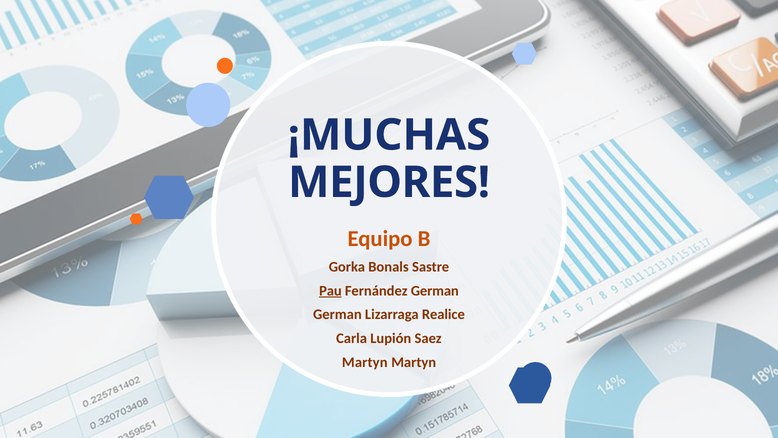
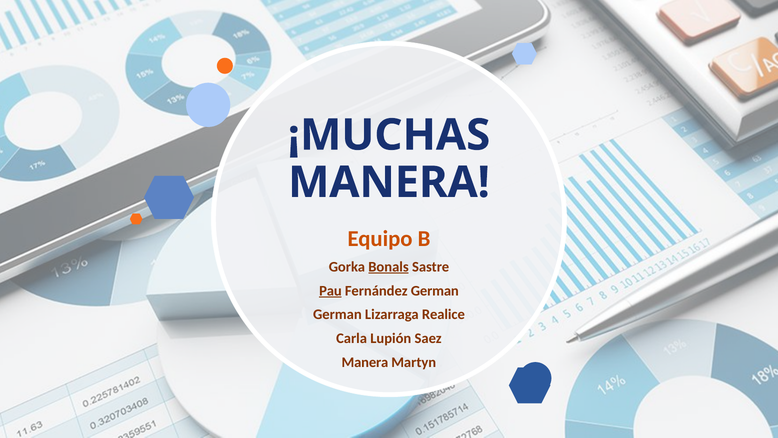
MEJORES: MEJORES -> MANERA (389, 182)
Bonals underline: none -> present (389, 267)
Martyn: Martyn -> Manera (365, 362)
